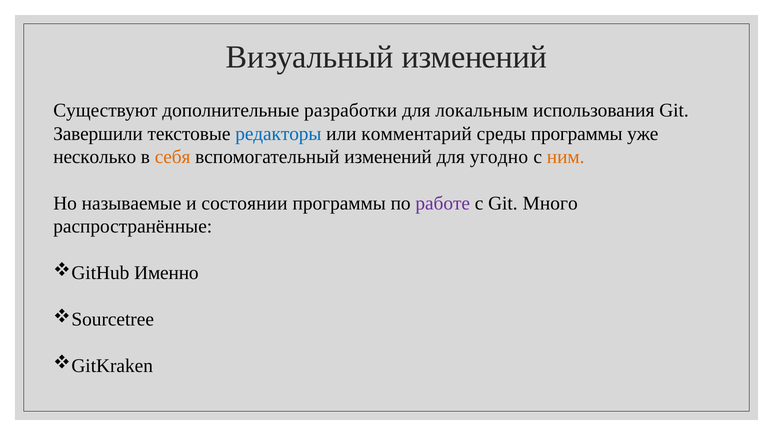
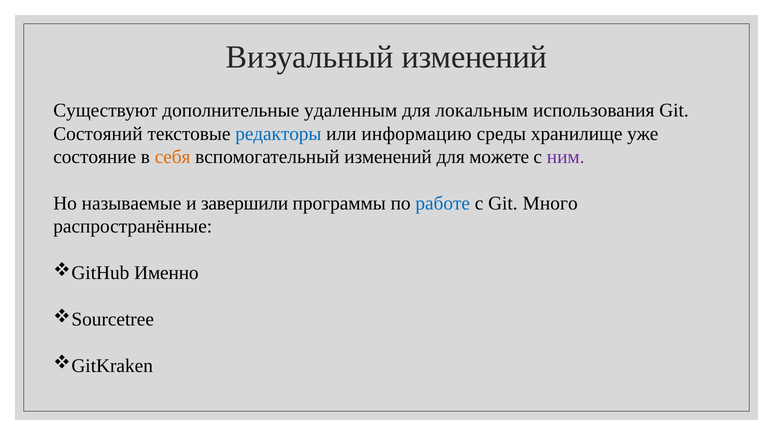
разработки: разработки -> удаленным (351, 111)
Завершили: Завершили -> Состояний (98, 134)
комментарий: комментарий -> информацию (417, 134)
среды программы: программы -> хранилище (577, 134)
несколько: несколько -> состояние (95, 157)
угодно: угодно -> можете (499, 157)
ним colour: orange -> purple (566, 157)
состоянии: состоянии -> завершили (245, 203)
работе colour: purple -> blue (443, 203)
